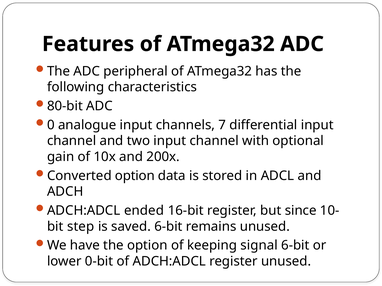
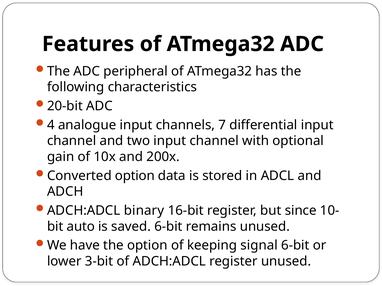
80-bit: 80-bit -> 20-bit (65, 106)
0: 0 -> 4 (51, 125)
ended: ended -> binary (144, 211)
step: step -> auto (81, 227)
0-bit: 0-bit -> 3-bit (99, 262)
